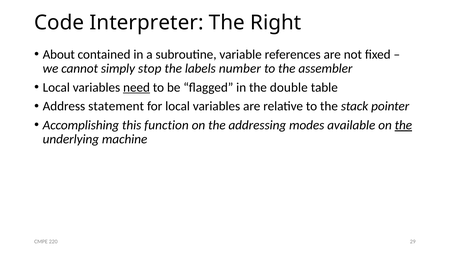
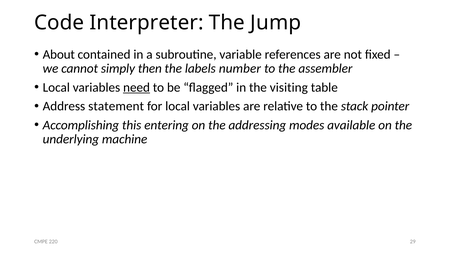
Right: Right -> Jump (276, 23)
stop: stop -> then (150, 69)
double: double -> visiting (289, 87)
function: function -> entering (167, 125)
the underline: present -> none (403, 125)
